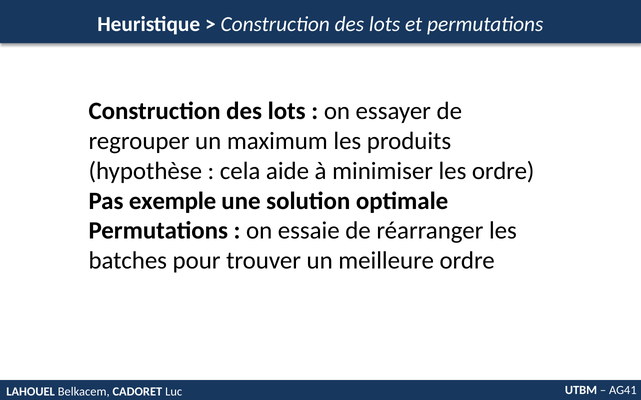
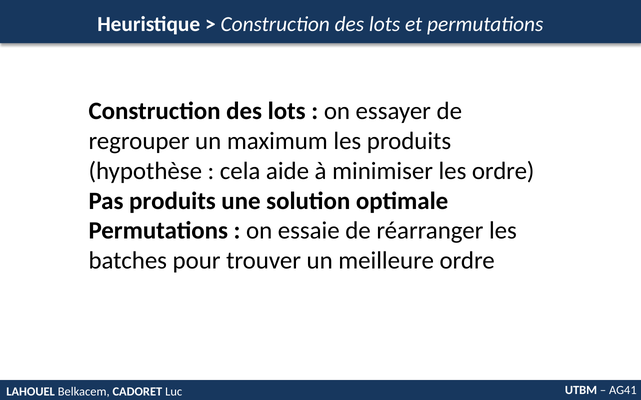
Pas exemple: exemple -> produits (172, 201)
